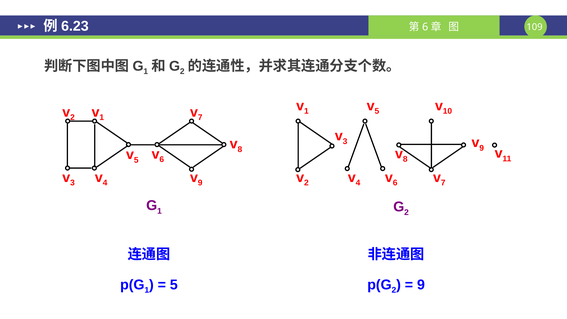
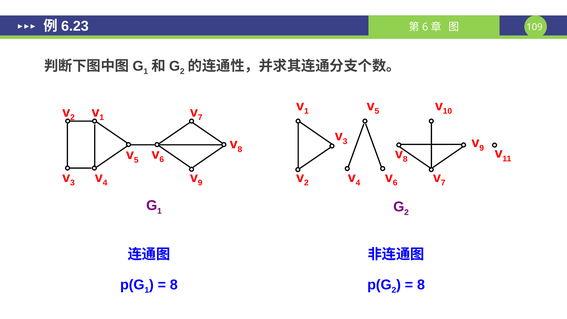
5: 5 -> 8 (174, 285)
9: 9 -> 8 (421, 285)
